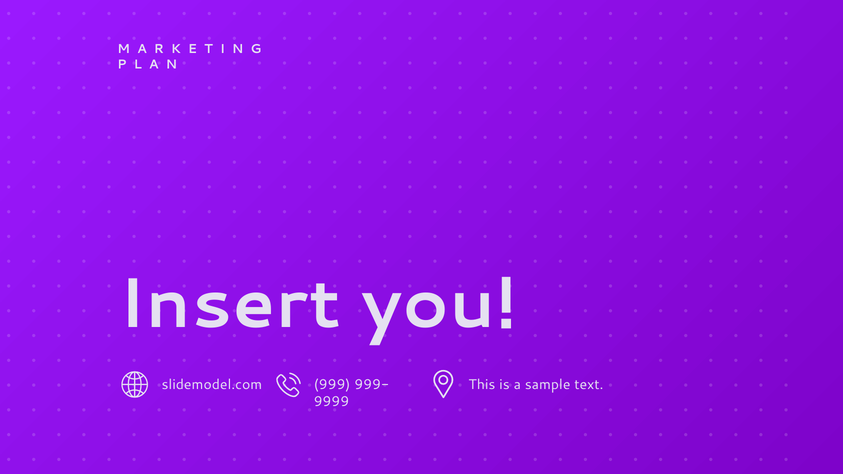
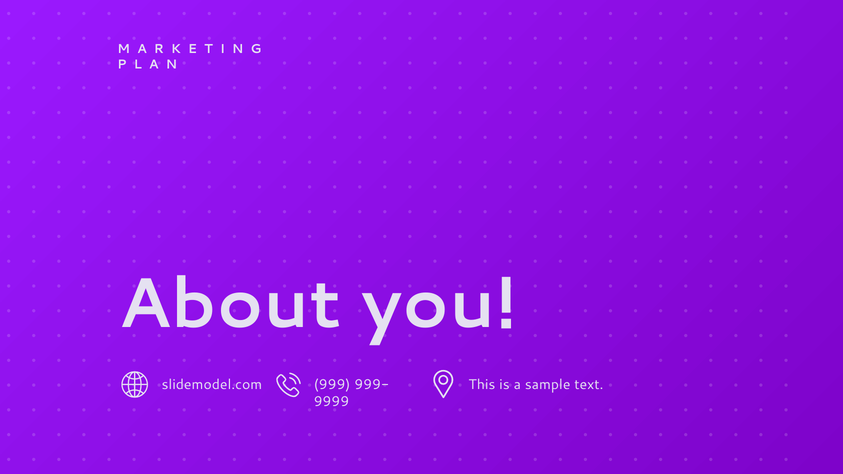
Insert: Insert -> About (230, 304)
